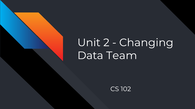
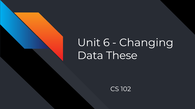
2: 2 -> 6 (106, 43)
Team: Team -> These (122, 56)
